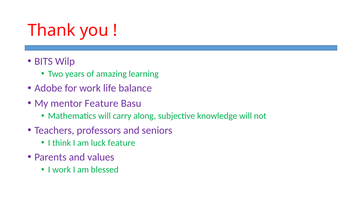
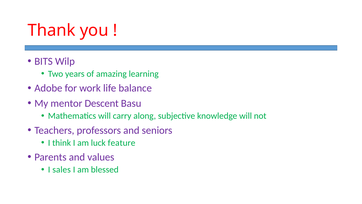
mentor Feature: Feature -> Descent (102, 103)
I work: work -> sales (62, 169)
